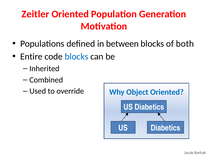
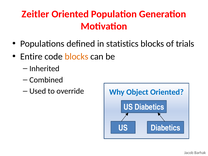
between: between -> statistics (122, 44)
both: both -> trials (185, 44)
blocks colour: blue -> orange (77, 57)
